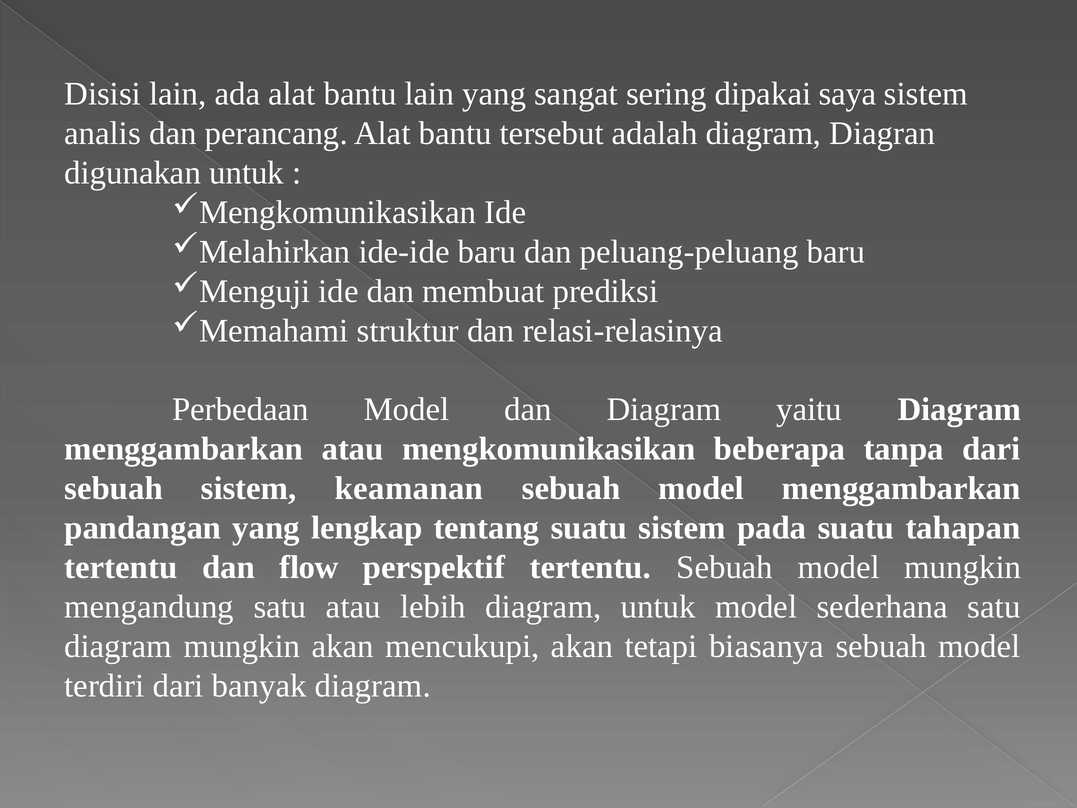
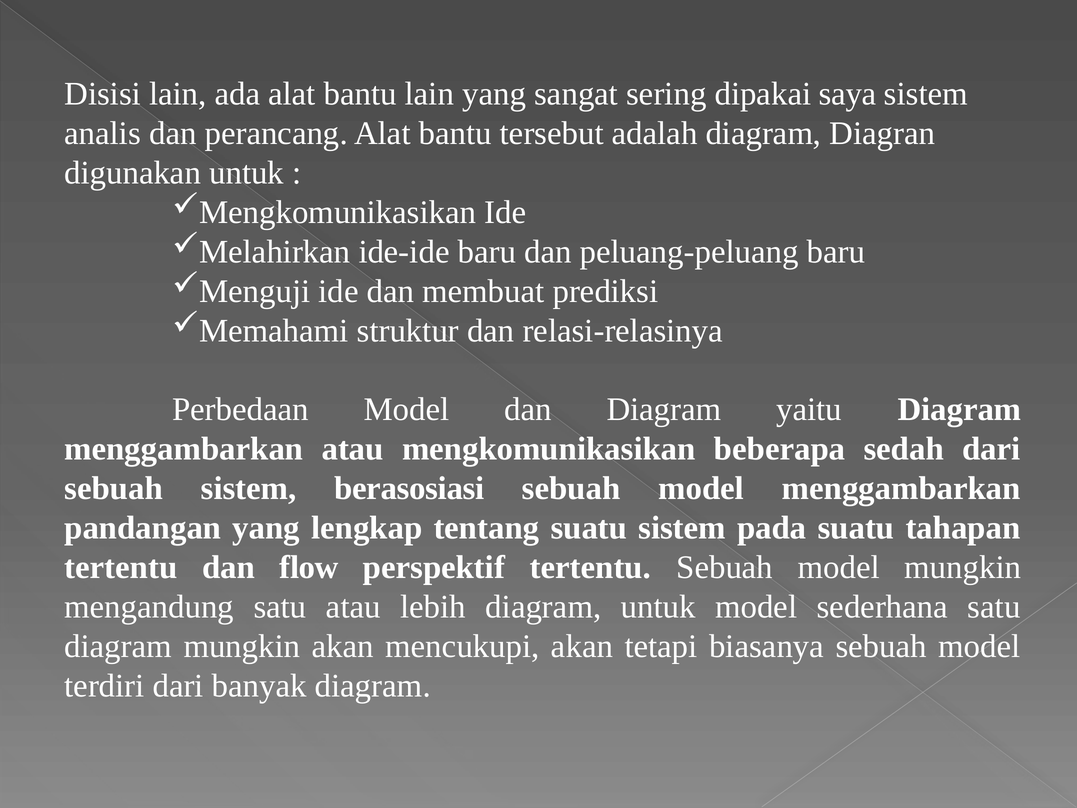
tanpa: tanpa -> sedah (904, 449)
keamanan: keamanan -> berasosiasi (409, 488)
